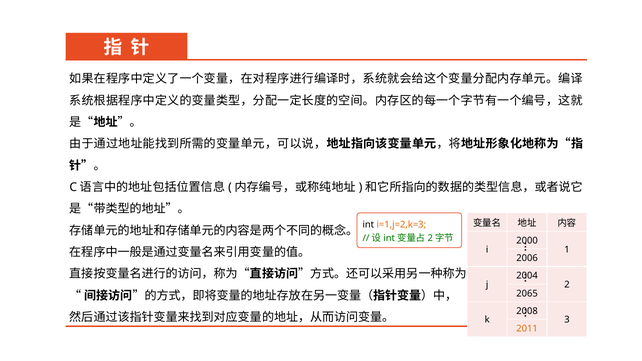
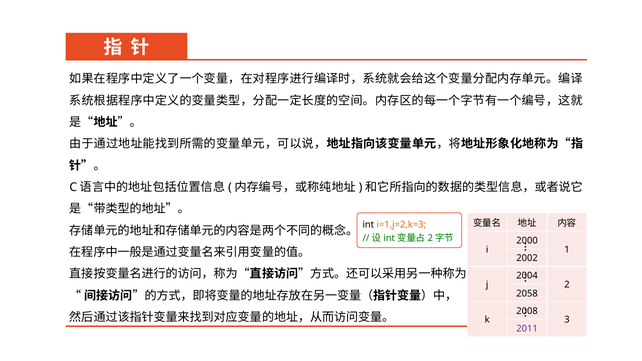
2006: 2006 -> 2002 (527, 258)
2065: 2065 -> 2058 (527, 294)
2011 colour: orange -> purple (527, 329)
